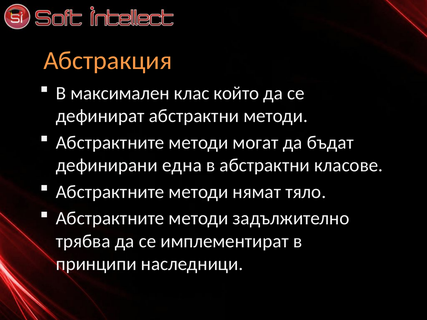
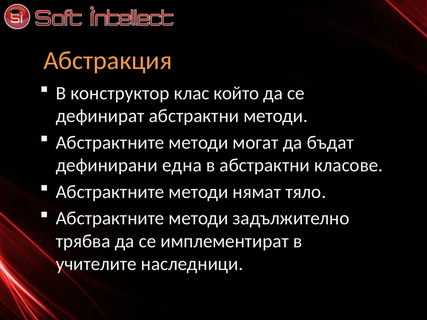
максимален: максимален -> конструктор (120, 93)
принципи: принципи -> учителите (96, 264)
